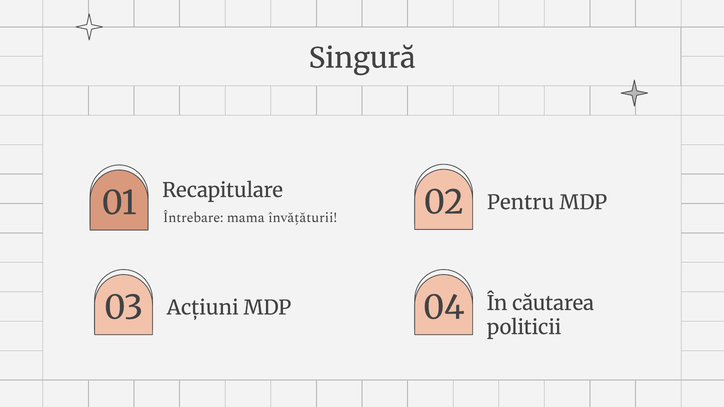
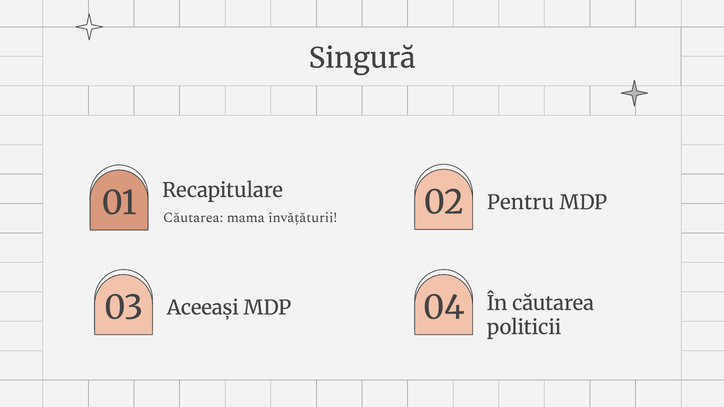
Întrebare: Întrebare -> Căutarea (193, 218)
Acțiuni: Acțiuni -> Aceeași (203, 308)
